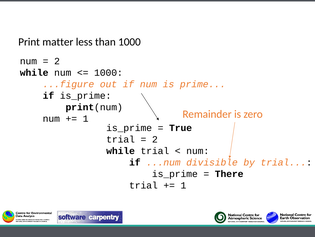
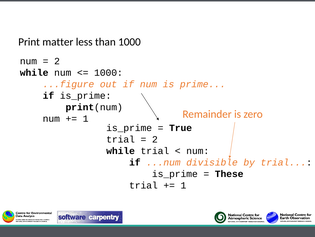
There: There -> These (229, 173)
